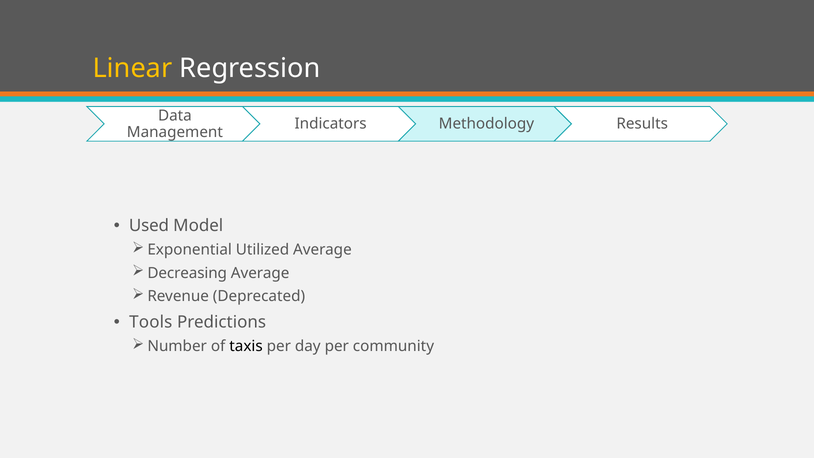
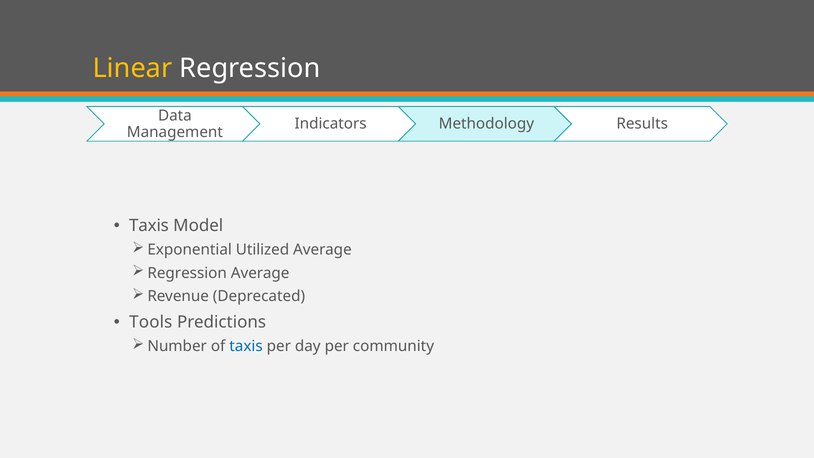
Used: Used -> Taxis (149, 226)
Decreasing: Decreasing -> Regression (187, 273)
taxis colour: black -> blue (246, 346)
